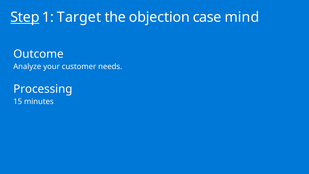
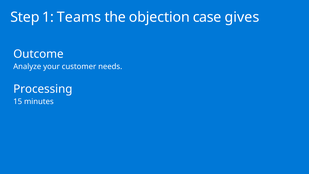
Step underline: present -> none (25, 17)
Target: Target -> Teams (79, 17)
mind: mind -> gives (242, 17)
